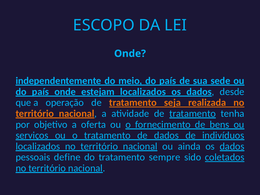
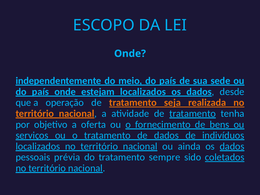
define: define -> prévia (67, 157)
